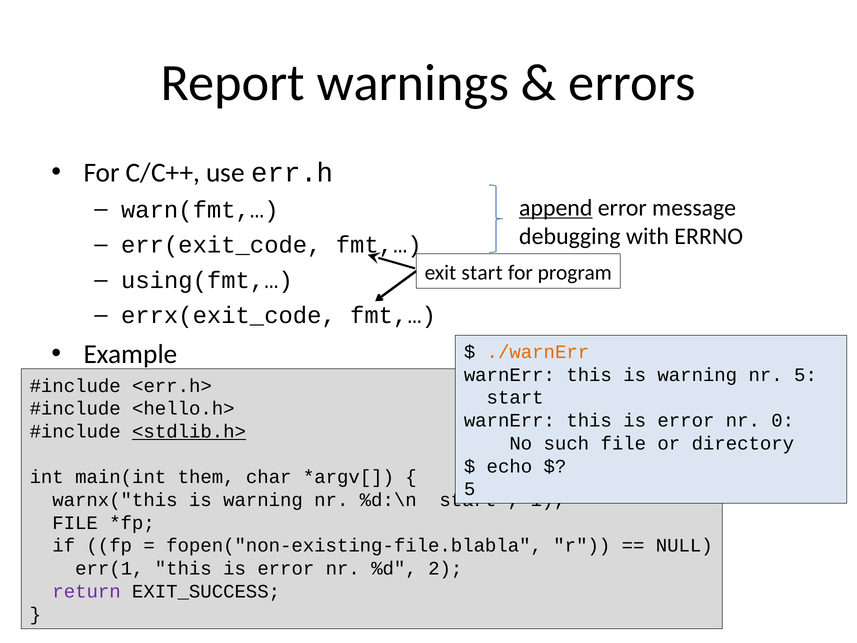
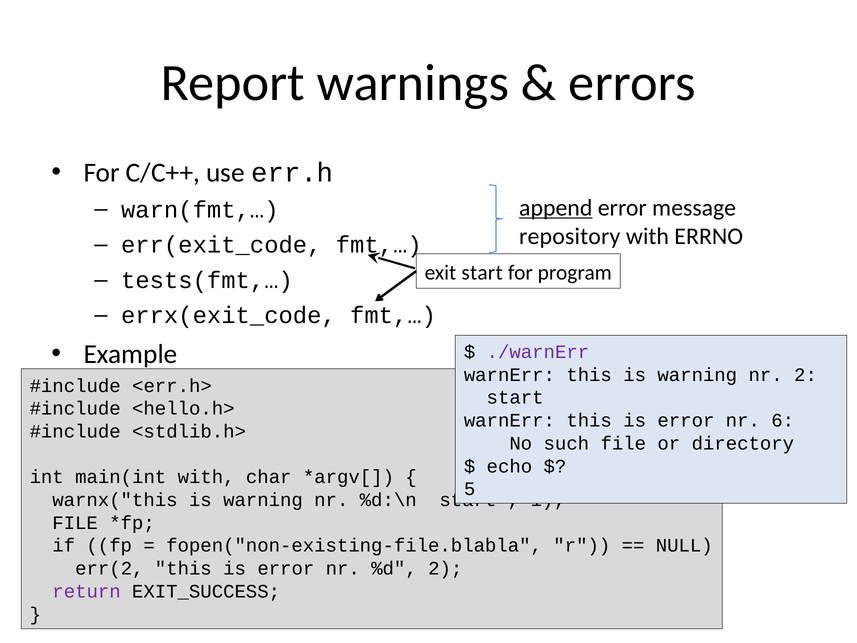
debugging: debugging -> repository (570, 236)
using(fmt,…: using(fmt,… -> tests(fmt,… (207, 280)
./warnErr colour: orange -> purple (538, 352)
nr 5: 5 -> 2 (806, 375)
0: 0 -> 6 (783, 420)
<stdlib.h> underline: present -> none (189, 431)
main(int them: them -> with (206, 477)
err(1: err(1 -> err(2 (109, 568)
